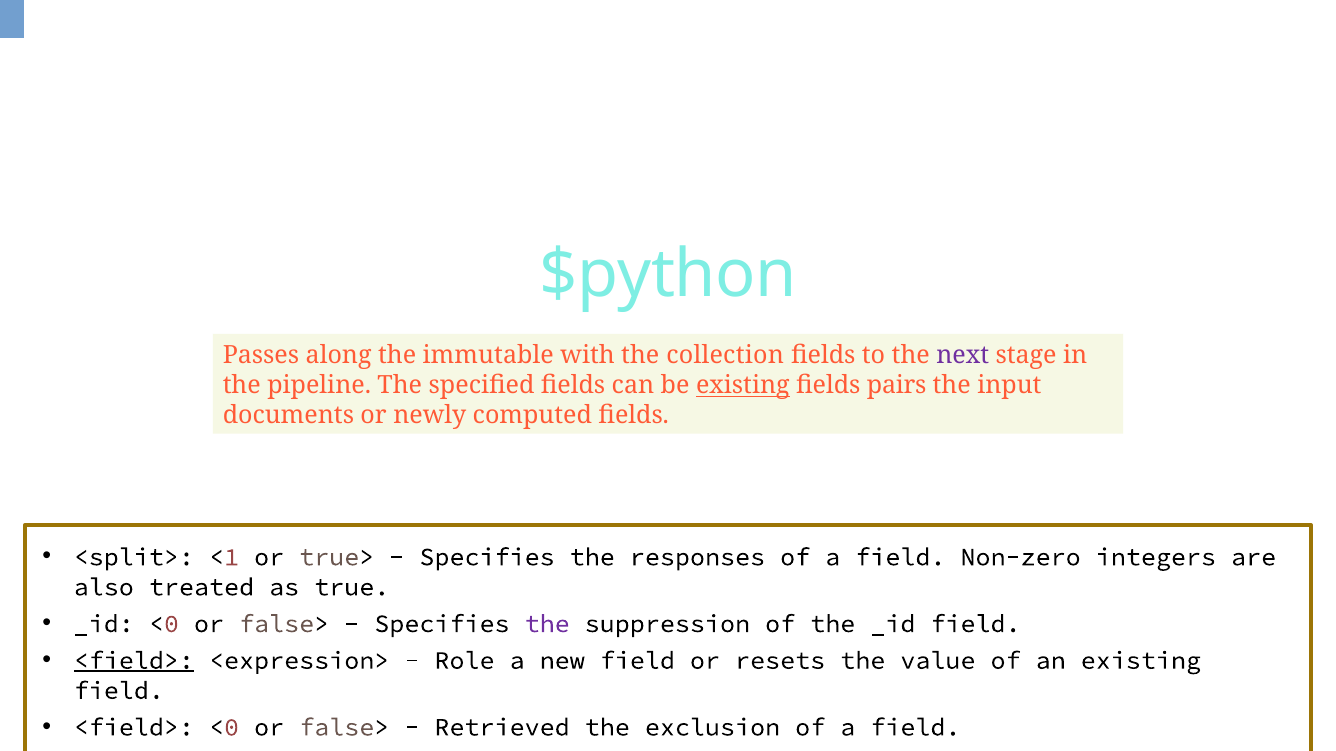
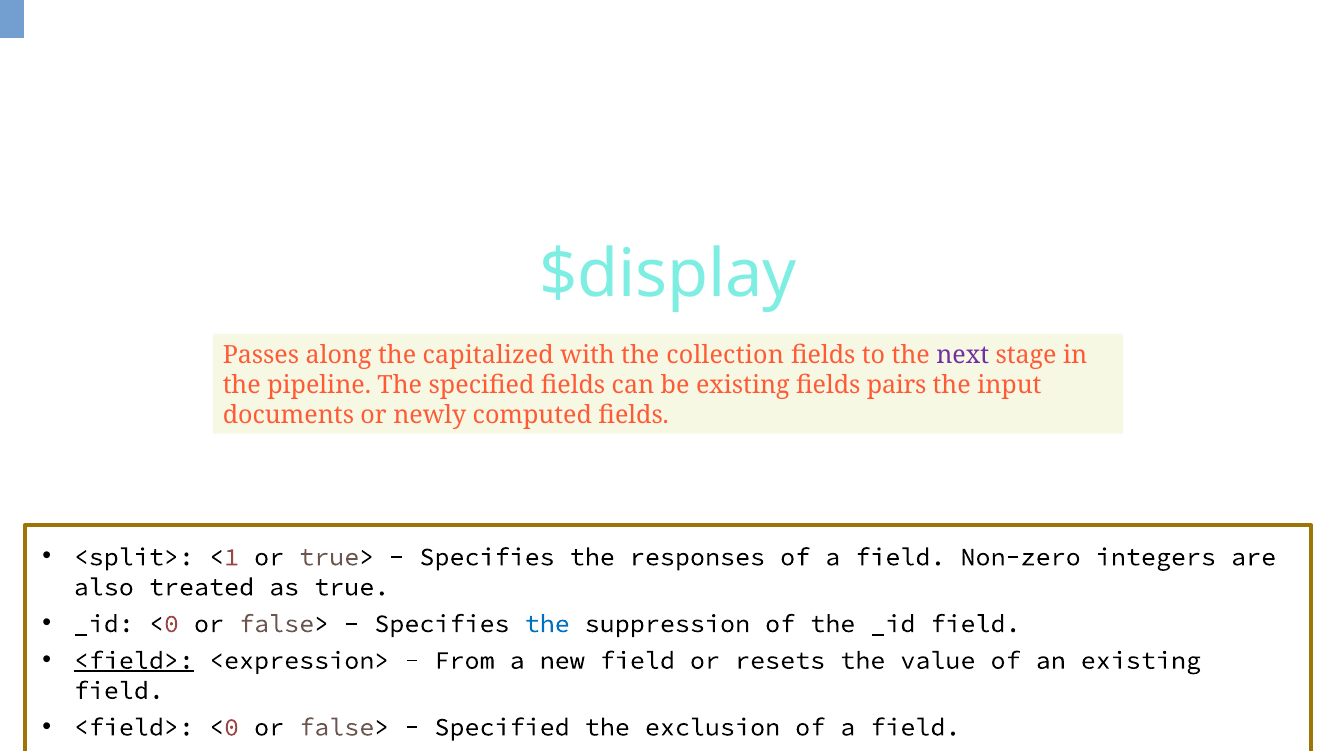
$python: $python -> $display (668, 275)
immutable: immutable -> capitalized (488, 356)
existing underline: present -> none (743, 386)
the colour: purple -> blue (547, 624)
Role: Role -> From (465, 661)
Retrieved: Retrieved -> Specified (502, 728)
